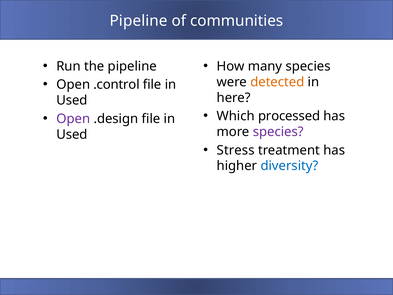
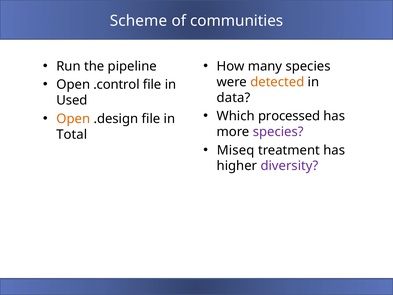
Pipeline: Pipeline -> Scheme (139, 21)
here: here -> data (234, 98)
Open colour: purple -> orange (73, 119)
Used: Used -> Total (72, 134)
Stress: Stress -> Miseq (236, 150)
diversity colour: blue -> purple (289, 166)
